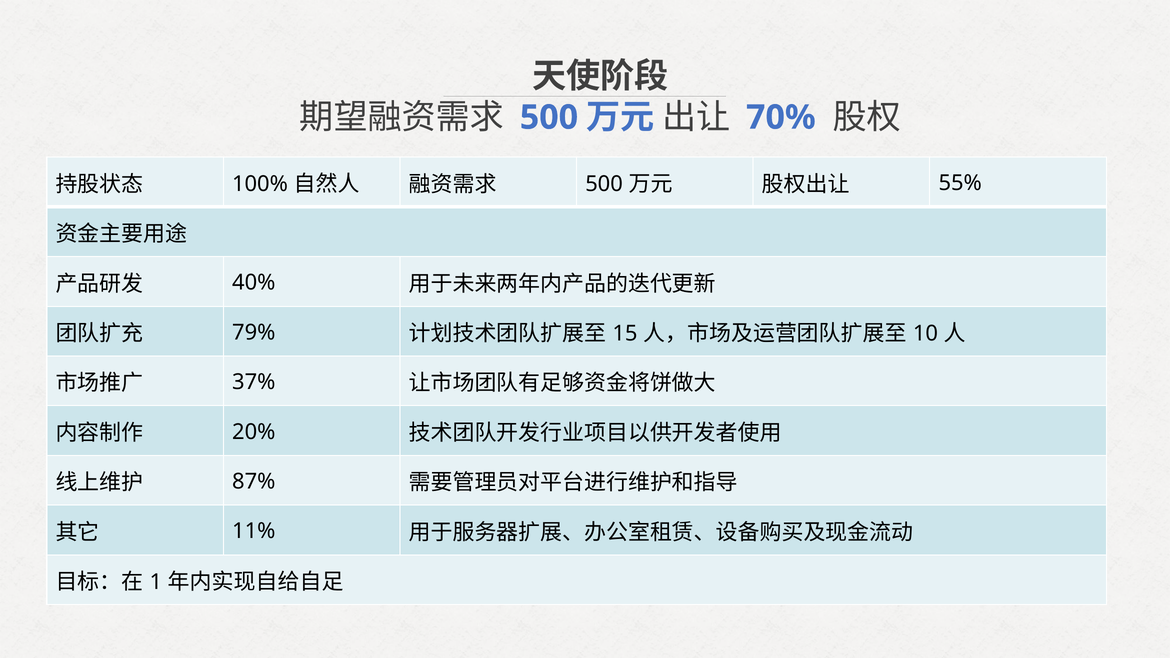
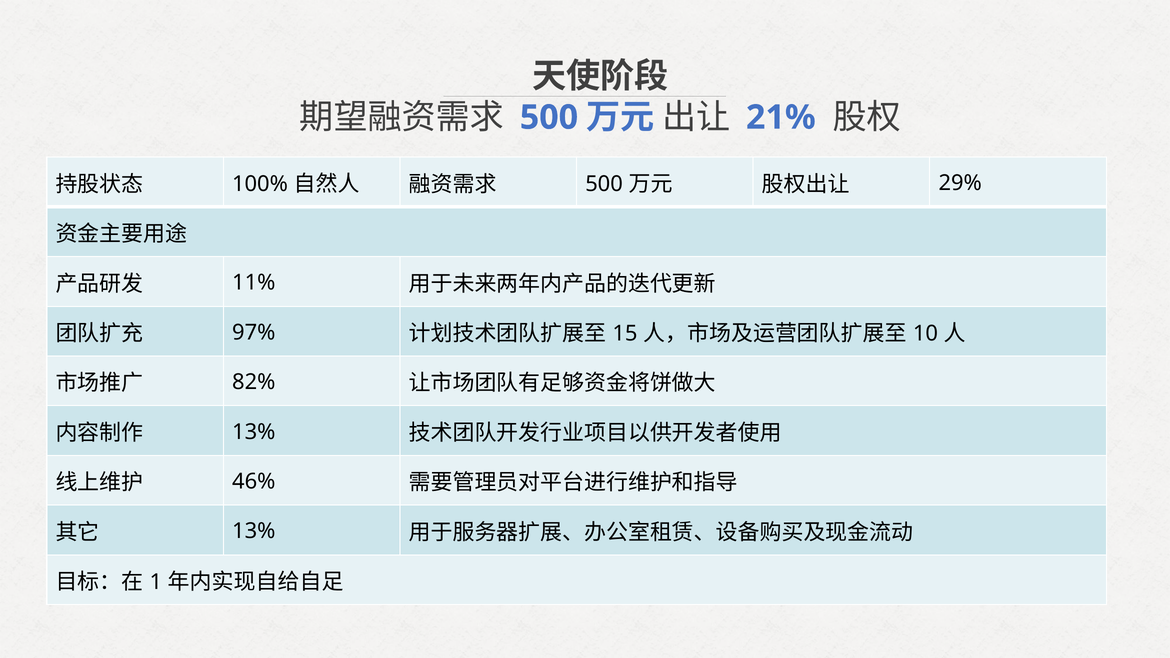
70%: 70% -> 21% (781, 117)
55%: 55% -> 29% (960, 183)
40%: 40% -> 11% (254, 283)
79%: 79% -> 97% (254, 332)
37%: 37% -> 82% (254, 382)
20%: 20% -> 13% (254, 432)
87%: 87% -> 46% (254, 482)
11%: 11% -> 13% (254, 531)
